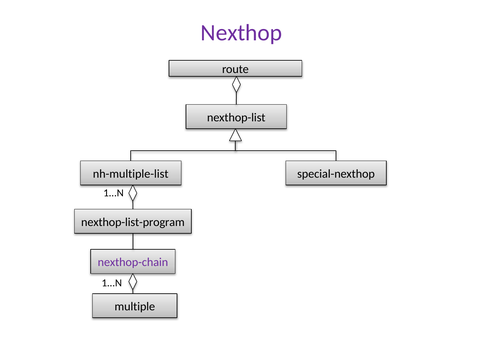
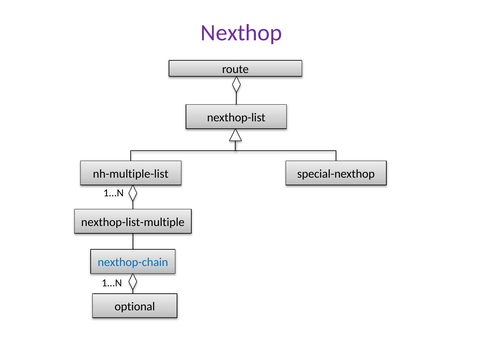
nexthop-list-program: nexthop-list-program -> nexthop-list-multiple (133, 222)
nexthop-chain colour: purple -> blue (133, 262)
multiple: multiple -> optional (135, 307)
